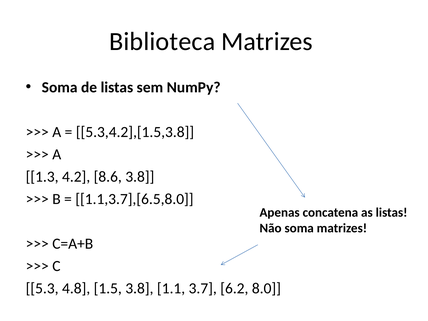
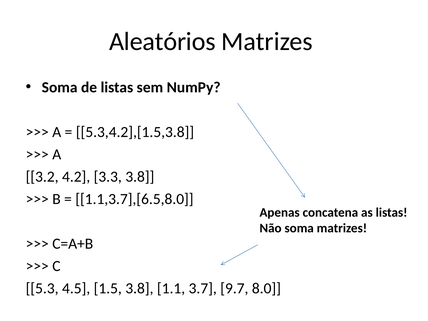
Biblioteca: Biblioteca -> Aleatórios (162, 41)
1.3: 1.3 -> 3.2 (42, 177)
8.6: 8.6 -> 3.3 (108, 177)
4.8: 4.8 -> 4.5 (76, 288)
6.2: 6.2 -> 9.7 (234, 288)
